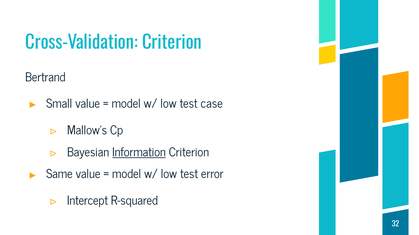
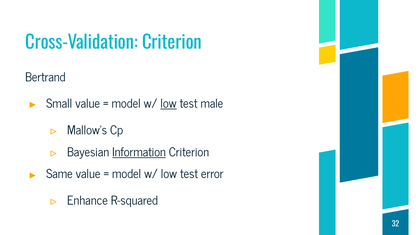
low underline: none -> present (169, 104)
case: case -> male (212, 104)
Intercept: Intercept -> Enhance (87, 201)
